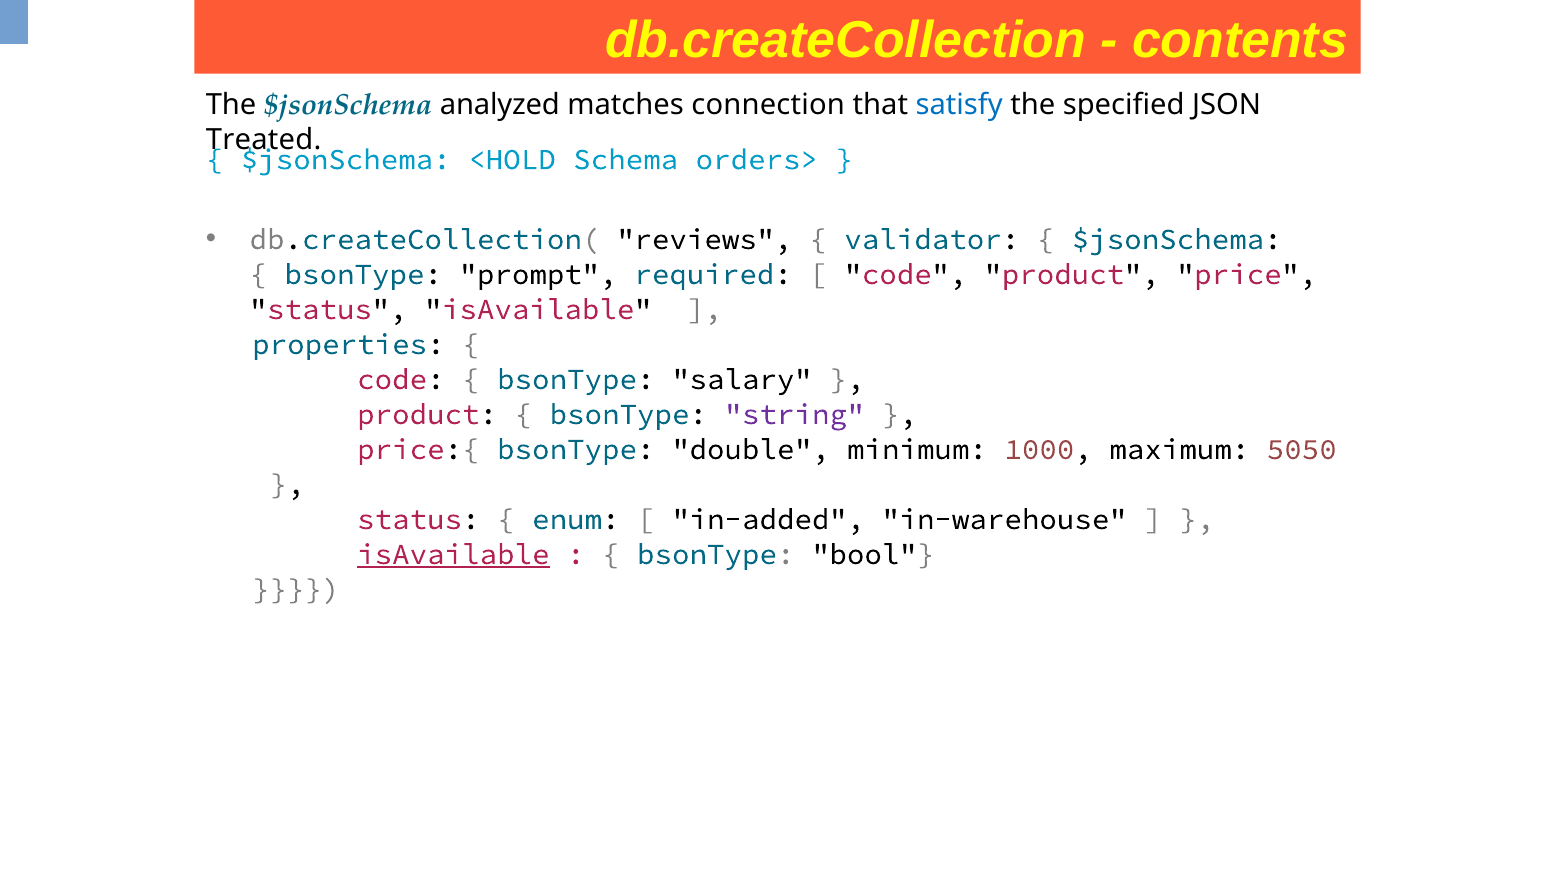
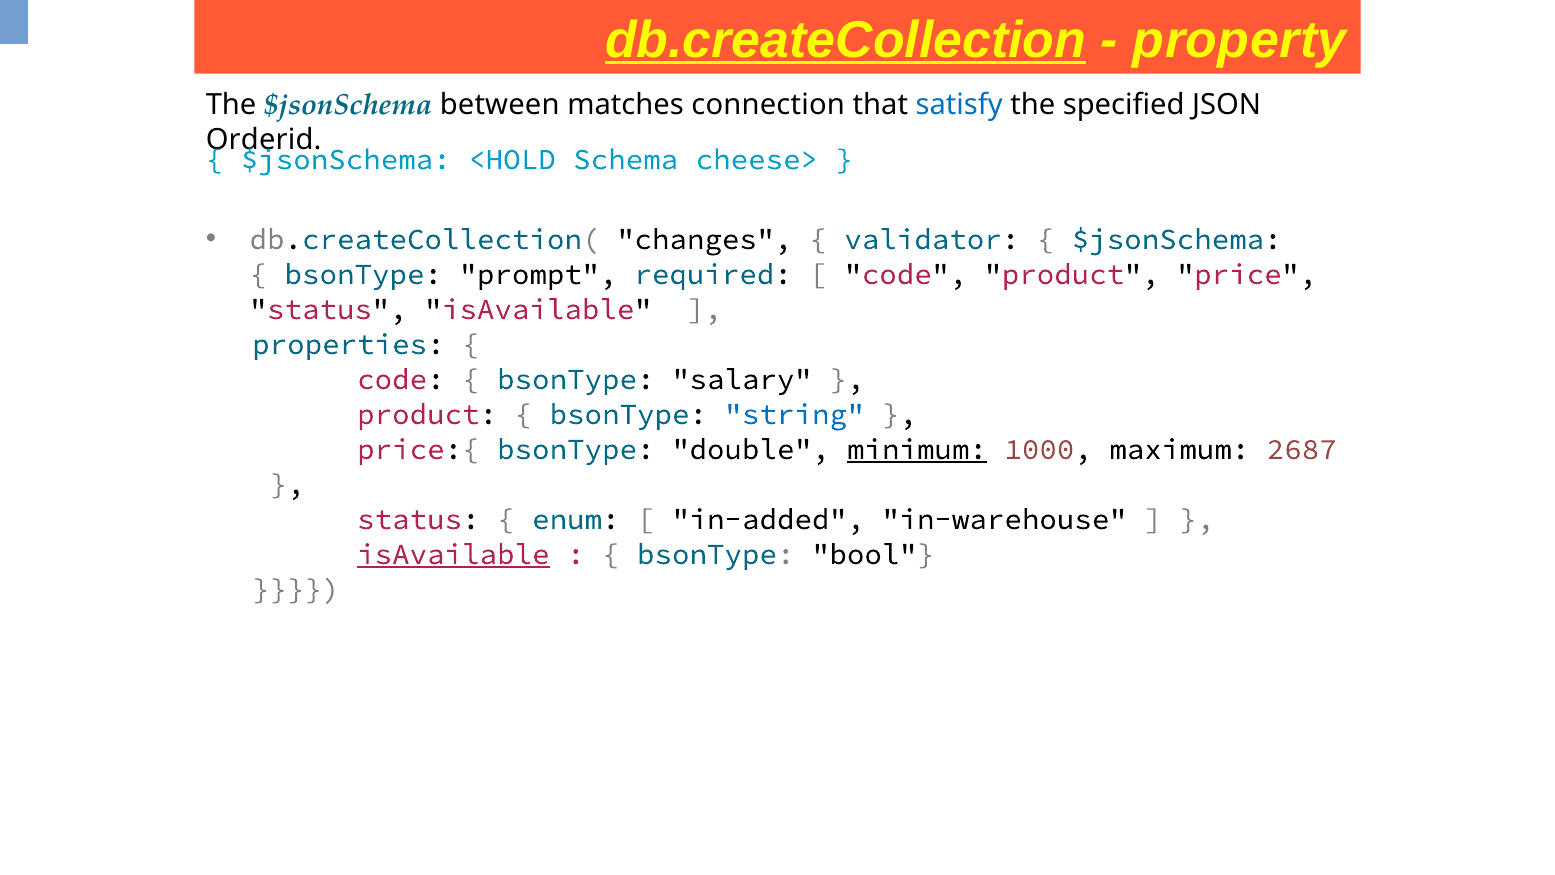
db.createCollection underline: none -> present (846, 40)
contents: contents -> property (1240, 40)
analyzed: analyzed -> between (500, 104)
Treated: Treated -> Orderid (264, 139)
orders>: orders> -> cheese> (757, 159)
reviews: reviews -> changes (704, 239)
string colour: purple -> blue (794, 414)
minimum underline: none -> present (917, 449)
5050: 5050 -> 2687 (1302, 449)
